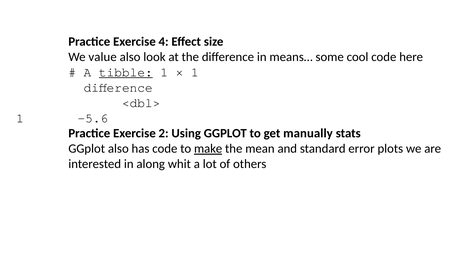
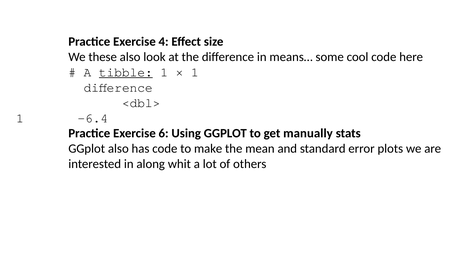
value: value -> these (103, 57)
-5.6: -5.6 -> -6.4 (93, 118)
2: 2 -> 6 (164, 134)
make underline: present -> none (208, 149)
